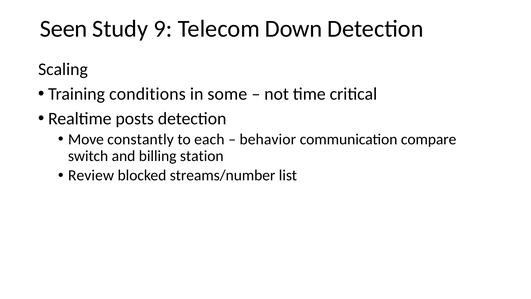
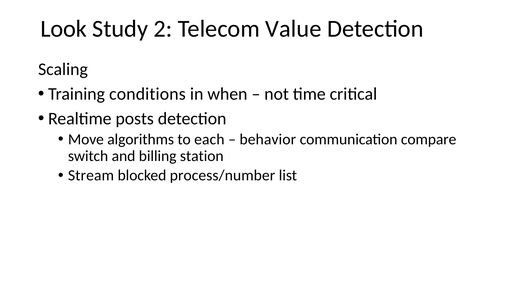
Seen: Seen -> Look (64, 29)
9: 9 -> 2 (163, 29)
Down: Down -> Value (293, 29)
some: some -> when (227, 94)
constantly: constantly -> algorithms (141, 139)
Review: Review -> Stream (91, 175)
streams/number: streams/number -> process/number (222, 175)
